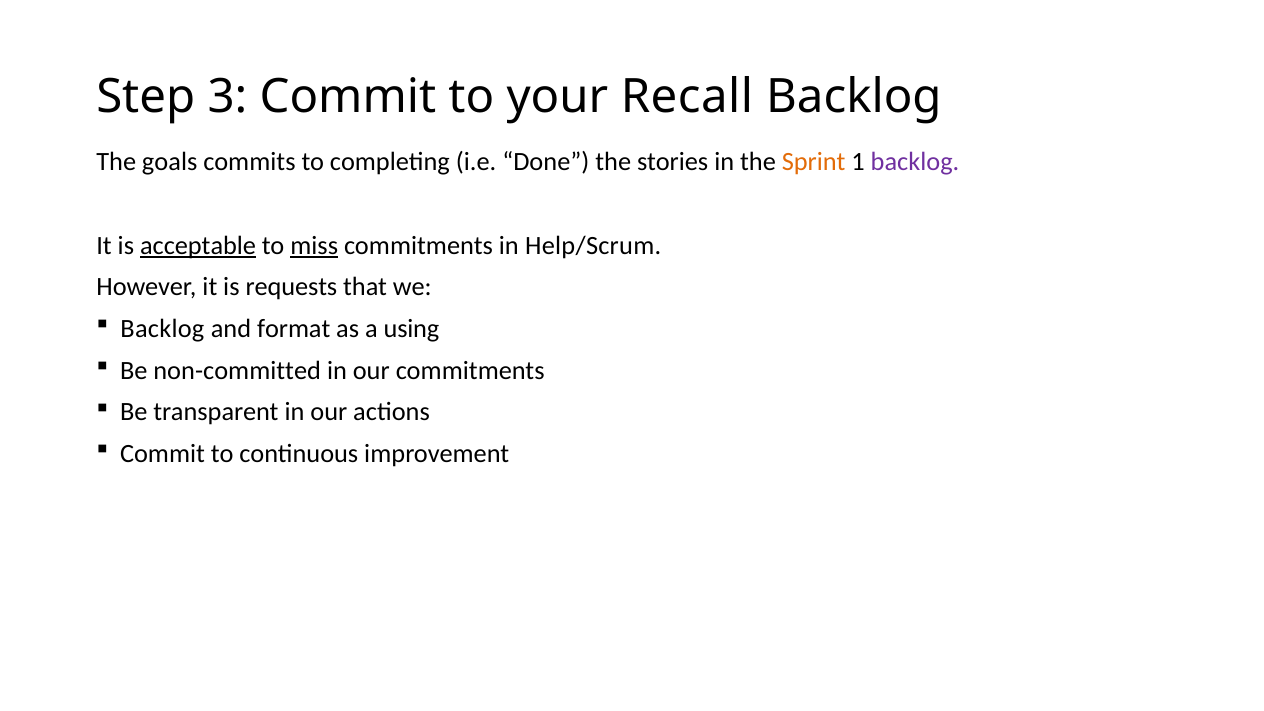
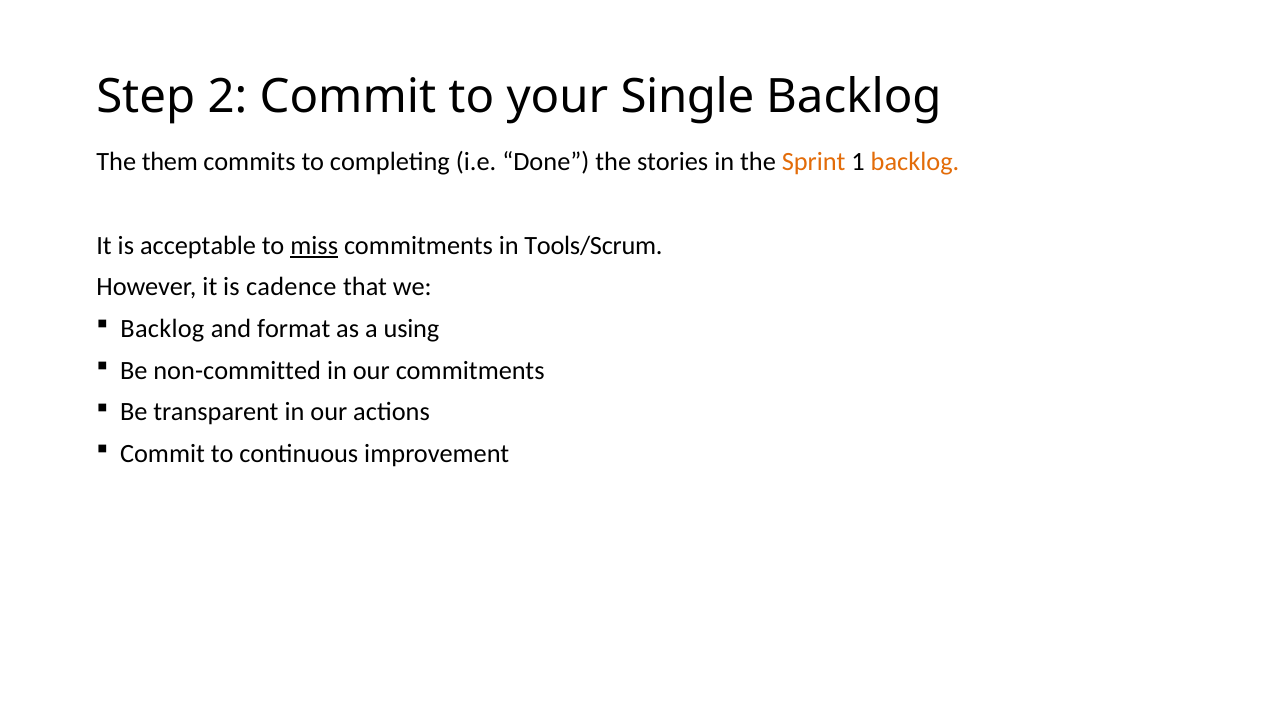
3: 3 -> 2 (227, 97)
Recall: Recall -> Single (687, 97)
goals: goals -> them (170, 162)
backlog colour: purple -> orange (915, 162)
acceptable underline: present -> none (198, 246)
Help/Scrum: Help/Scrum -> Tools/Scrum (593, 246)
requests: requests -> cadence (291, 287)
